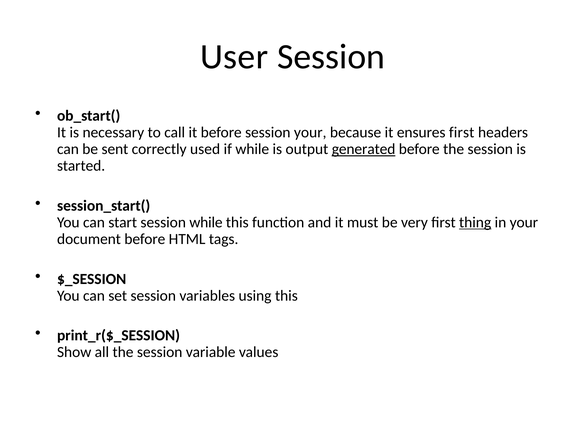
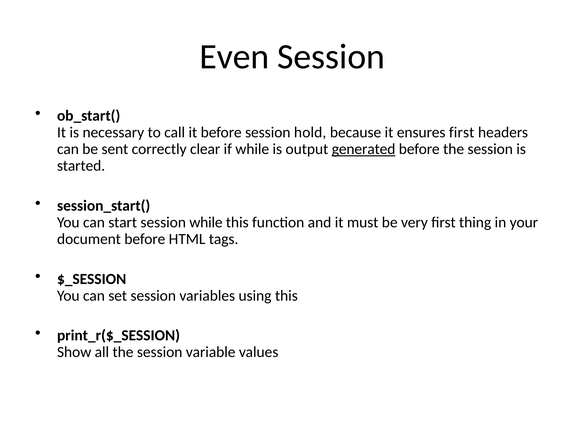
User: User -> Even (234, 57)
session your: your -> hold (310, 132)
used: used -> clear (205, 149)
thing underline: present -> none (475, 222)
